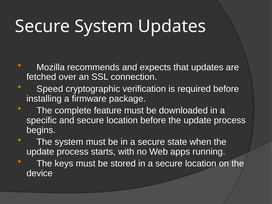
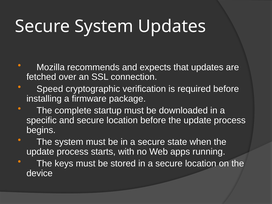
feature: feature -> startup (108, 110)
